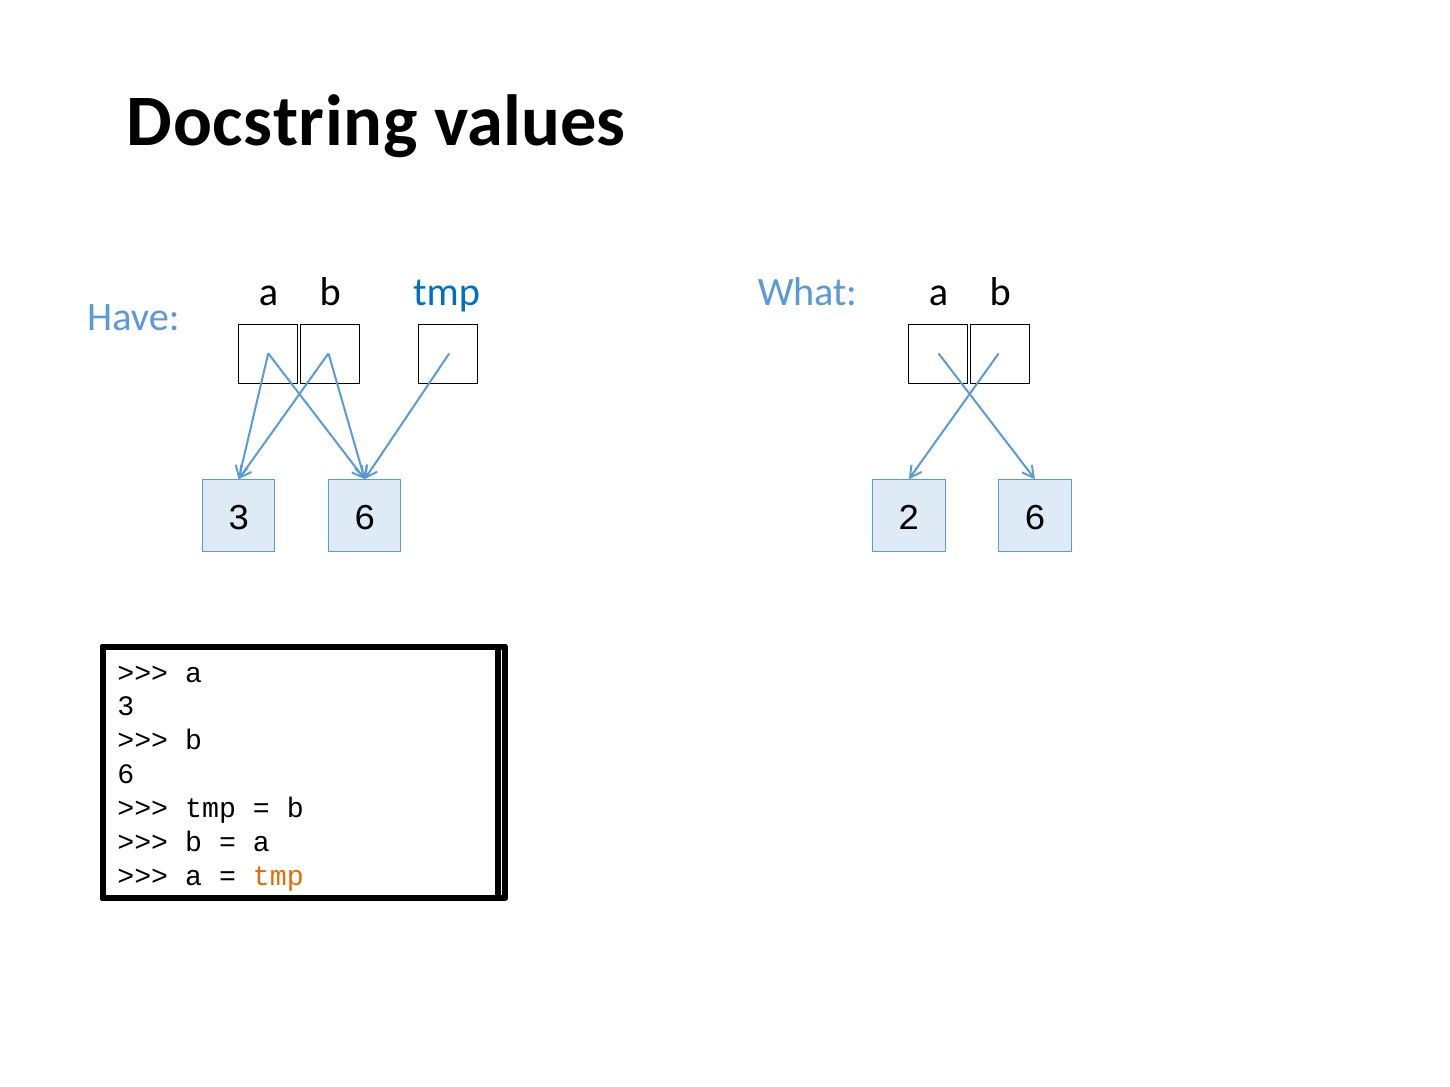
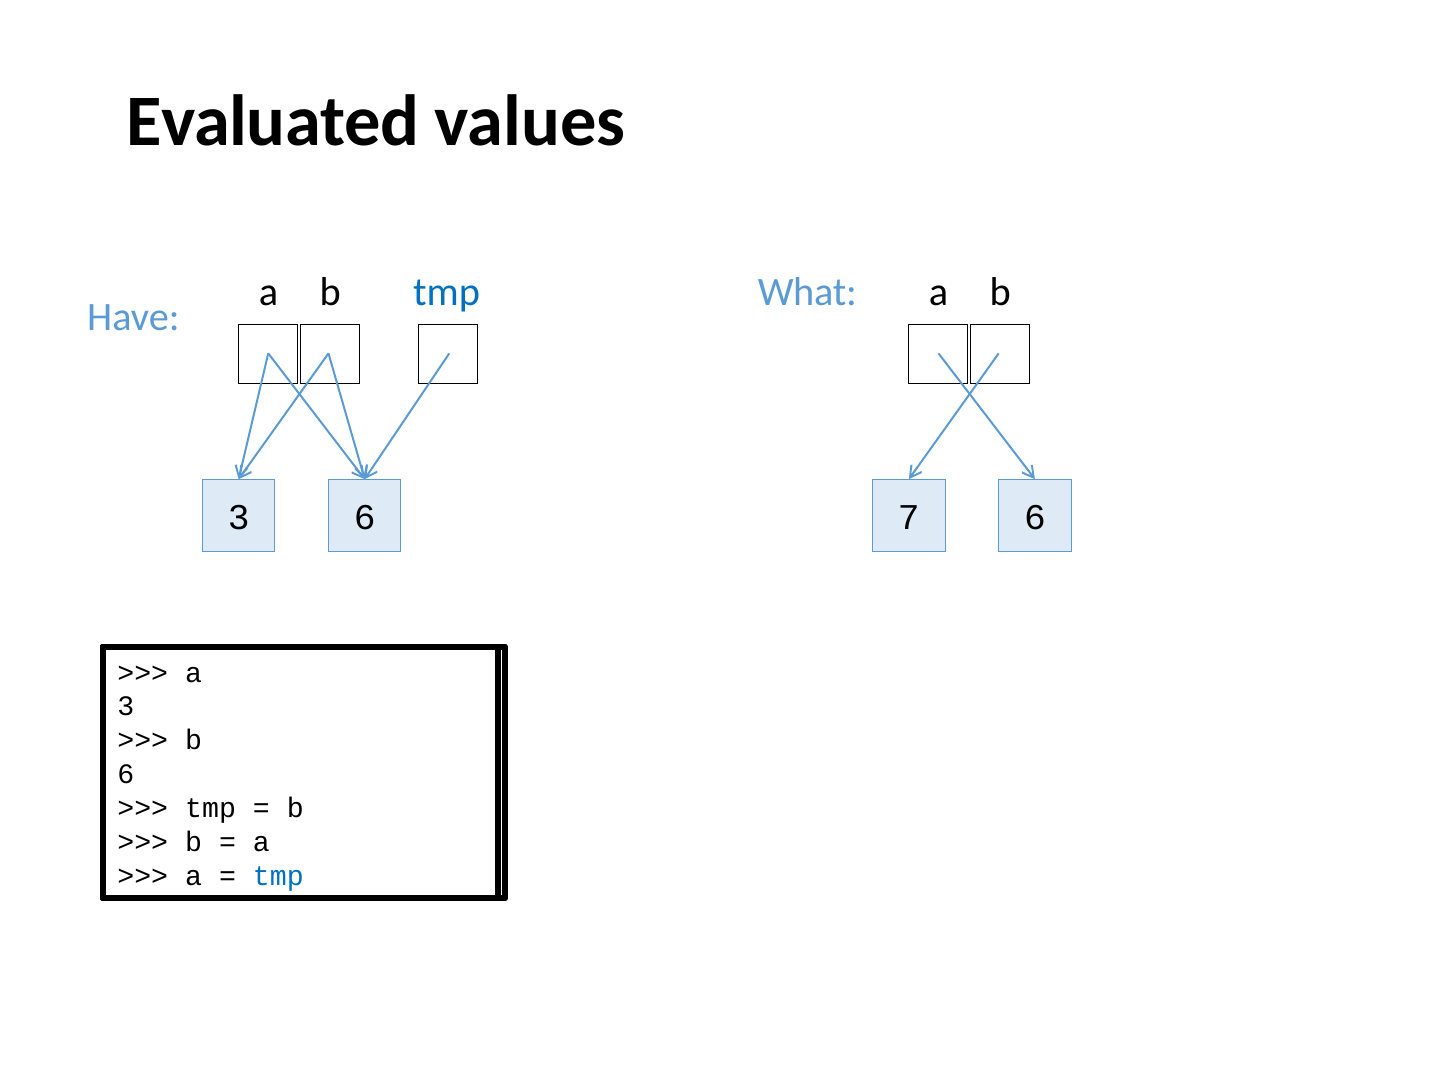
Docstring: Docstring -> Evaluated (273, 122)
2: 2 -> 7 (909, 518)
tmp colour: orange -> blue (278, 876)
